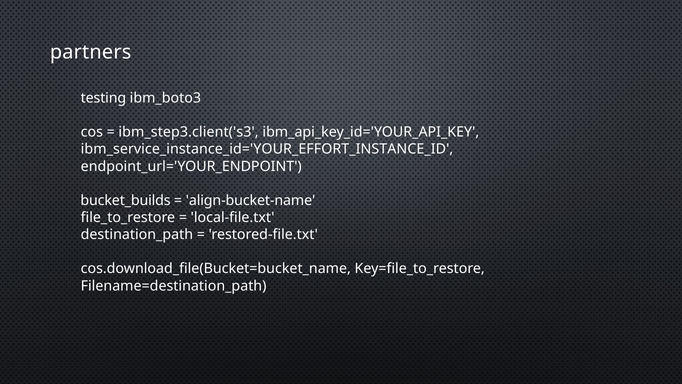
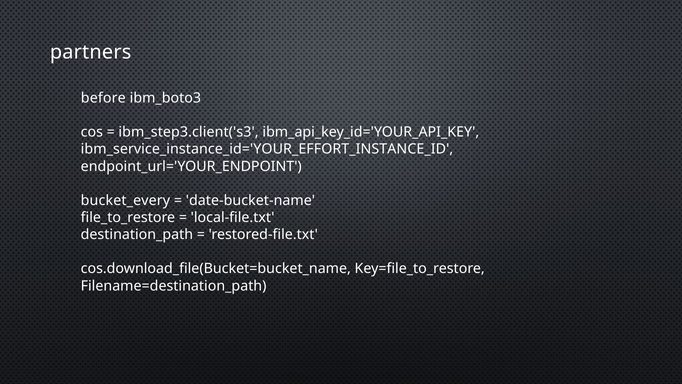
testing: testing -> before (103, 98)
bucket_builds: bucket_builds -> bucket_every (125, 200)
align-bucket-name: align-bucket-name -> date-bucket-name (250, 200)
